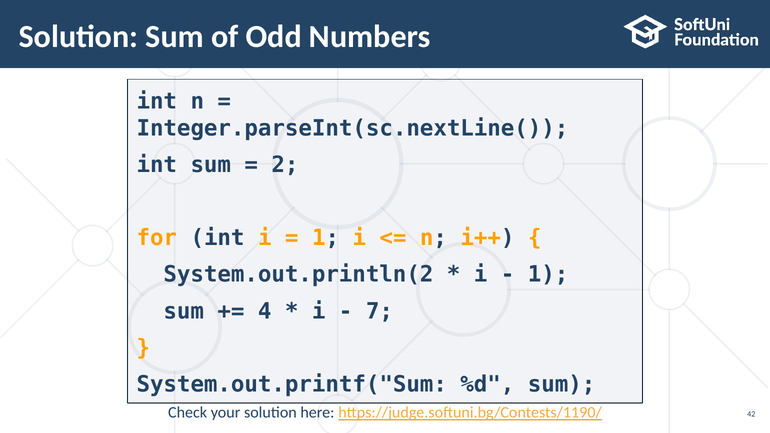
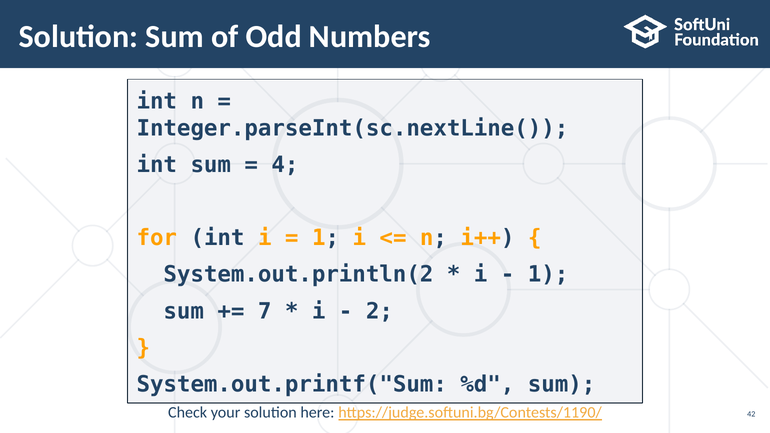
2: 2 -> 4 (285, 165)
4: 4 -> 7 (265, 311)
7: 7 -> 2 (379, 311)
